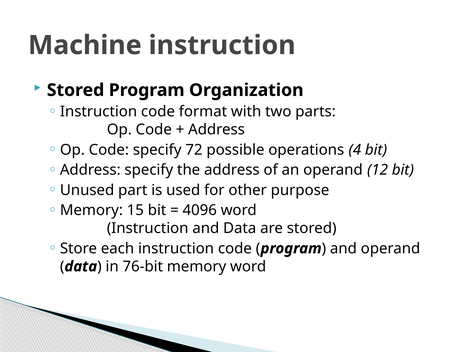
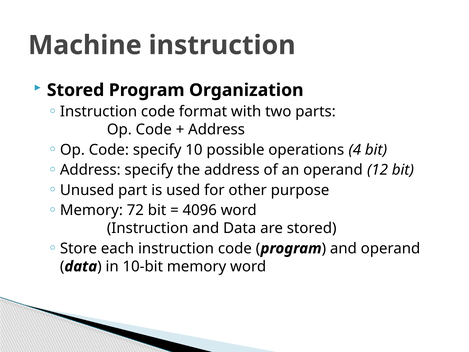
72: 72 -> 10 (194, 150)
15: 15 -> 72 (135, 210)
76-bit: 76-bit -> 10-bit (143, 266)
